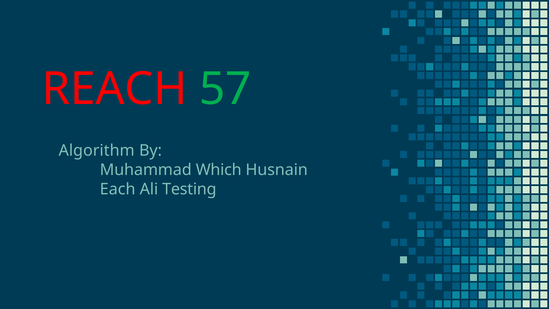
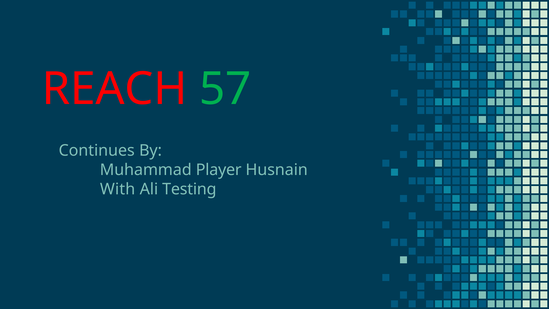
Algorithm: Algorithm -> Continues (97, 151)
Which: Which -> Player (219, 170)
Each: Each -> With (118, 189)
